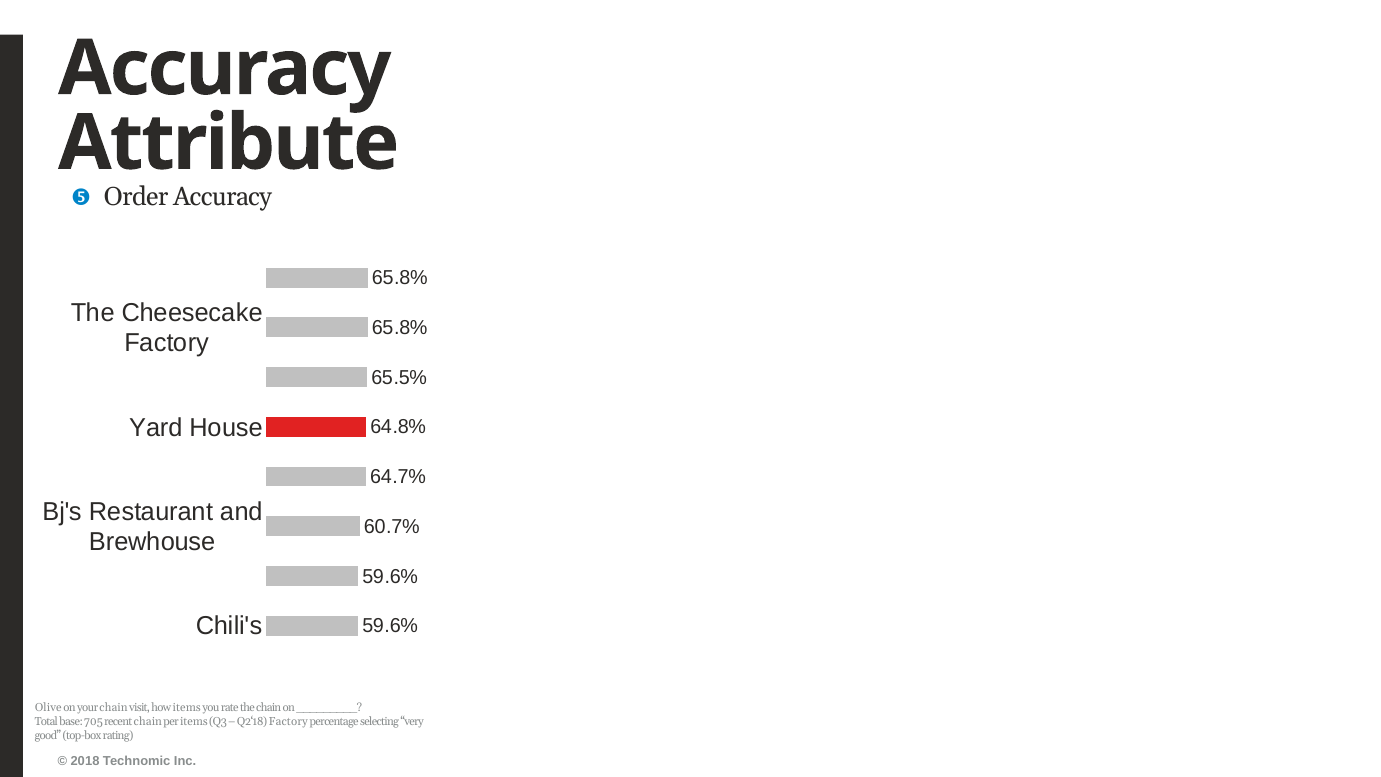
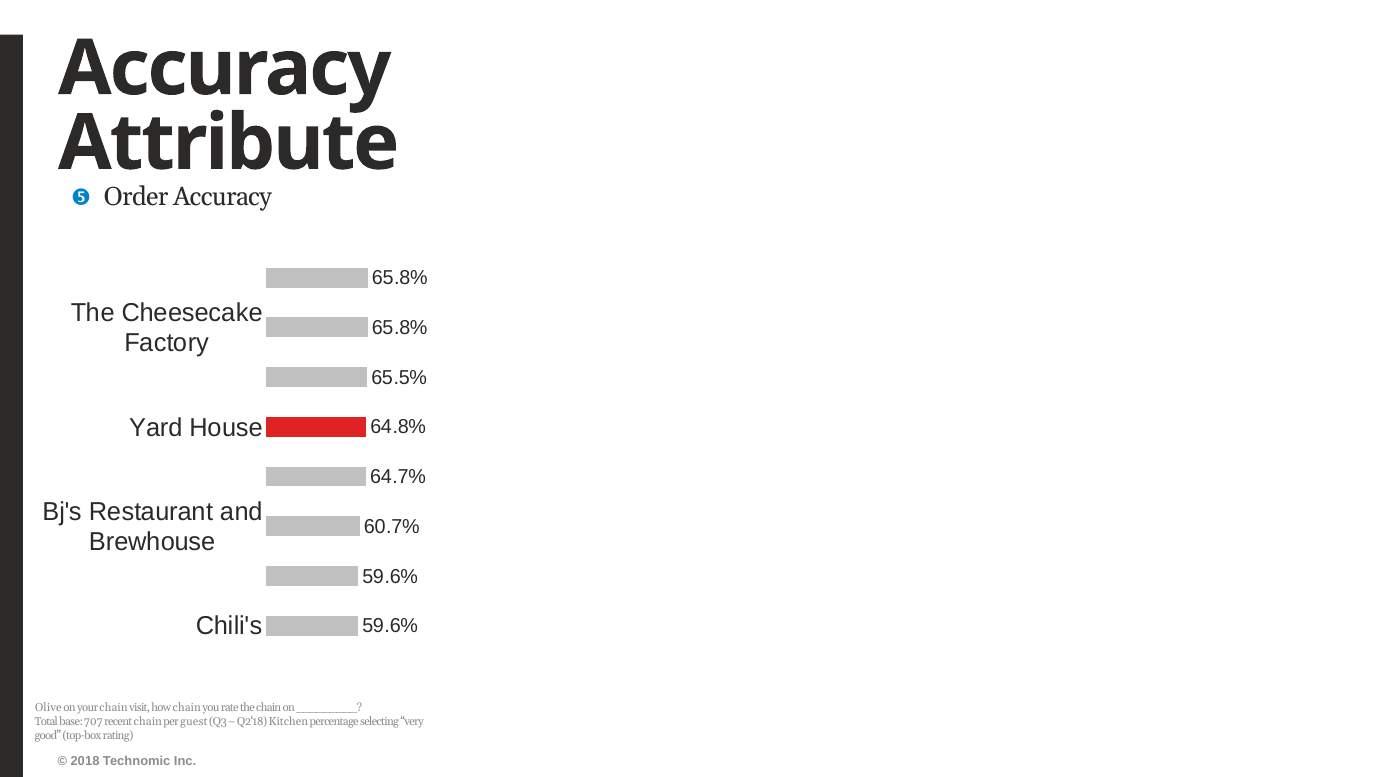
how items: items -> chain (187, 708)
705: 705 -> 707 (93, 722)
per items: items -> guest (194, 722)
Q2‘18 Factory: Factory -> Kitchen (288, 722)
